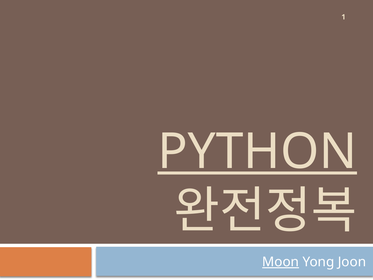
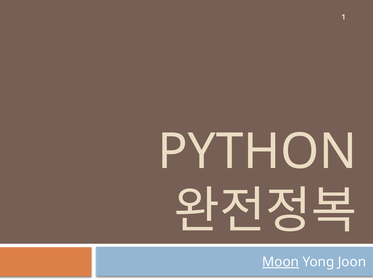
PYTHON underline: present -> none (257, 151)
